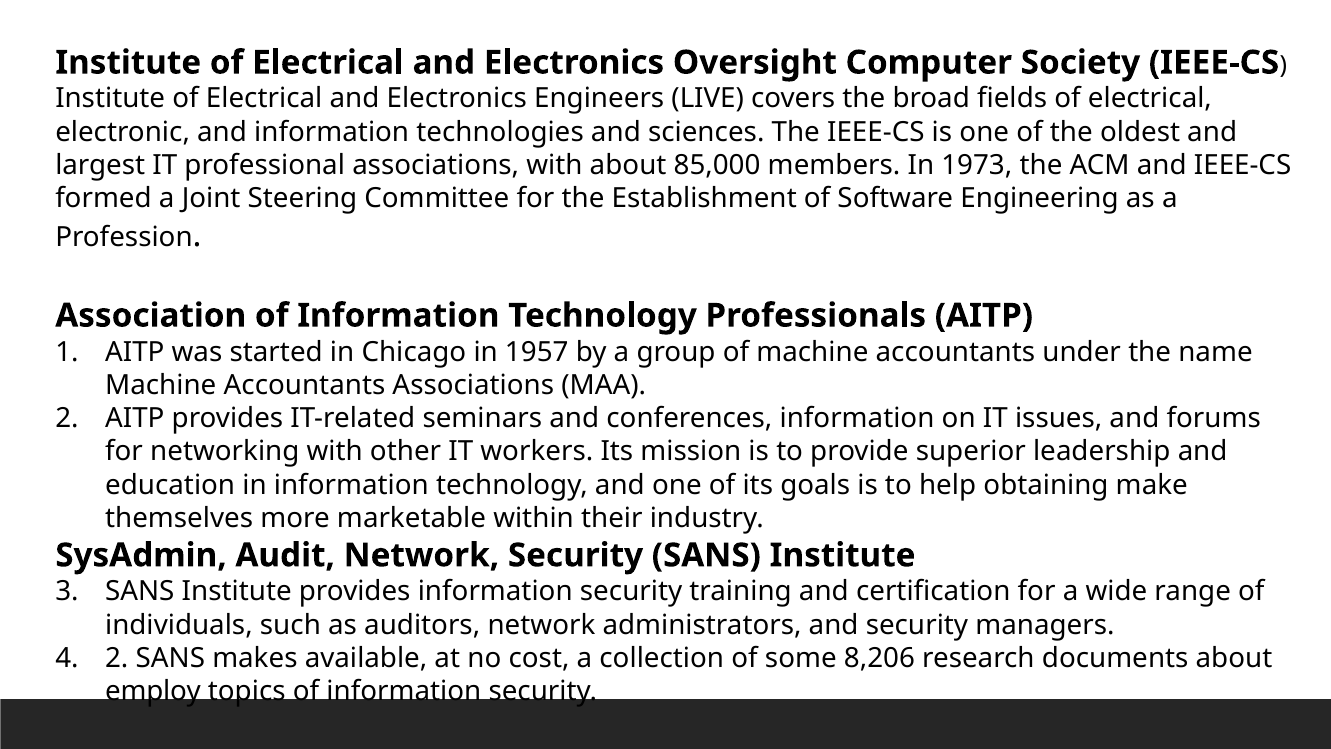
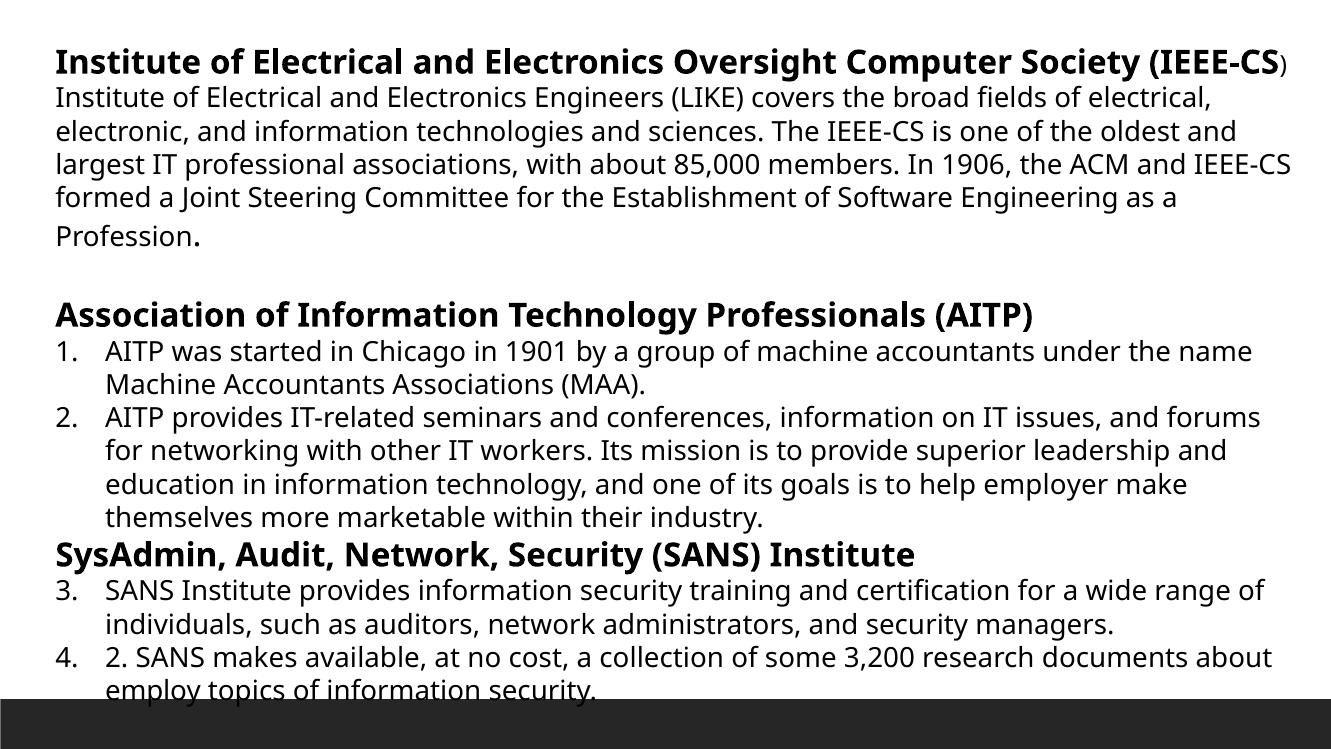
LIVE: LIVE -> LIKE (708, 99)
1973: 1973 -> 1906 (977, 165)
1957: 1957 -> 1901 (537, 352)
obtaining: obtaining -> employer (1046, 485)
8,206: 8,206 -> 3,200 (879, 658)
